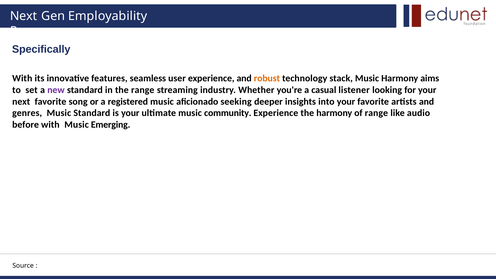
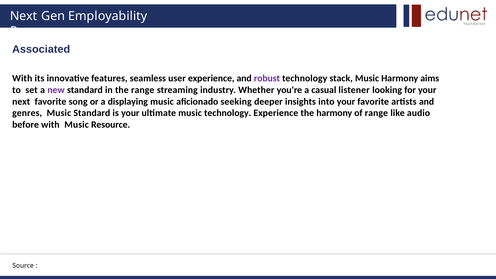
Specifically: Specifically -> Associated (41, 49)
robust colour: orange -> purple (267, 78)
registered: registered -> displaying (128, 102)
music community: community -> technology (228, 113)
Emerging: Emerging -> Resource (111, 125)
